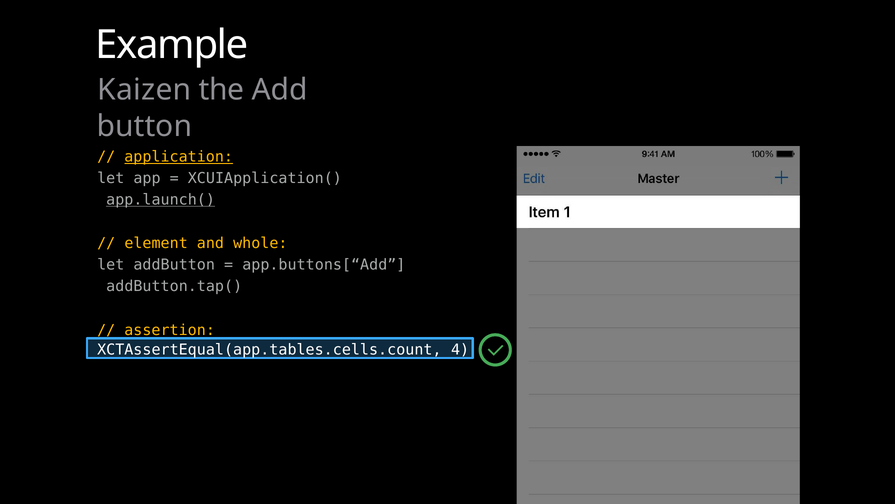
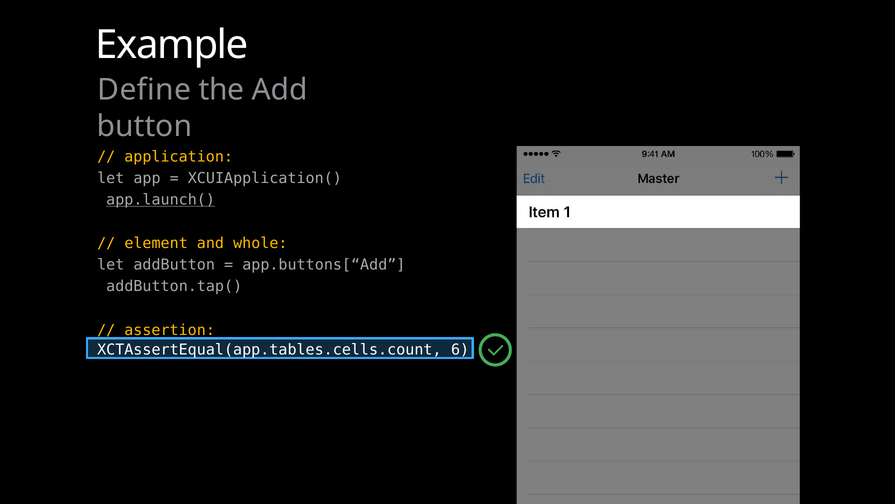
Kaizen: Kaizen -> Define (144, 90)
application underline: present -> none (179, 157)
4: 4 -> 6 (460, 350)
